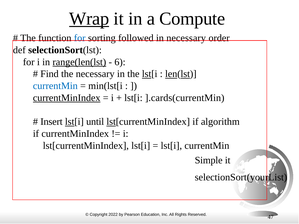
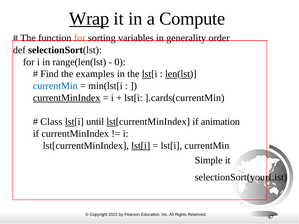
for colour: blue -> orange (80, 38)
followed: followed -> variables (136, 38)
in necessary: necessary -> generality (186, 38)
range(len(lst underline: present -> none (79, 62)
6: 6 -> 0 (120, 62)
the necessary: necessary -> examples (95, 74)
Insert: Insert -> Class (51, 122)
algorithm: algorithm -> animation (220, 122)
lst[i underline: none -> present (141, 146)
